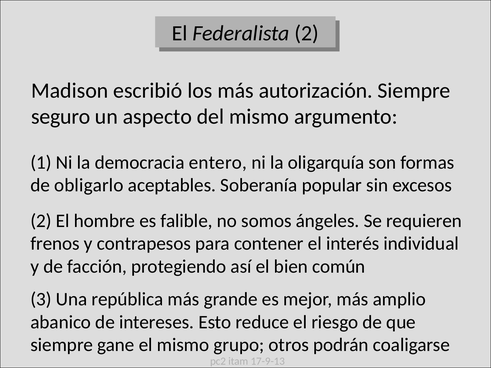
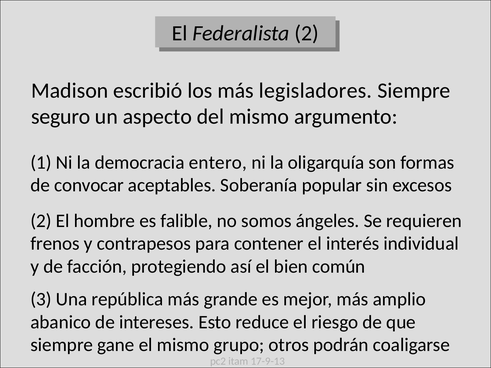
autorización: autorización -> legisladores (316, 91)
obligarlo: obligarlo -> convocar (89, 185)
